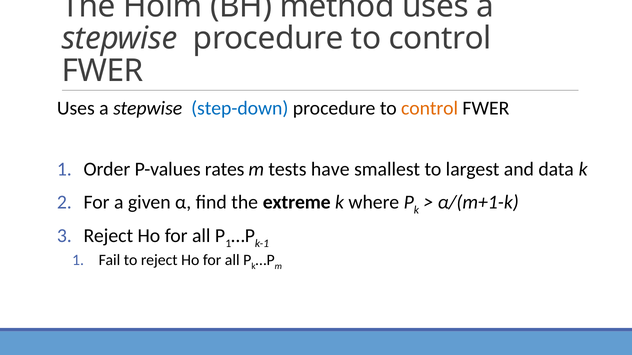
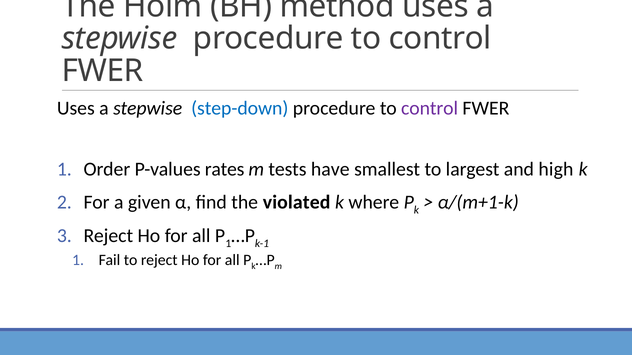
control colour: orange -> purple (430, 109)
data: data -> high (556, 170)
extreme: extreme -> violated (297, 203)
